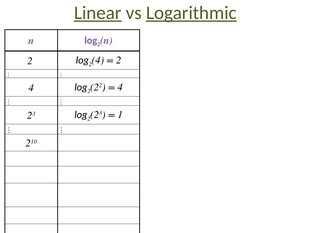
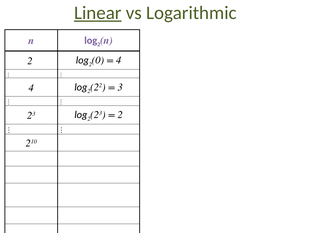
Logarithmic underline: present -> none (191, 13)
2 4: 4 -> 0 (98, 60)
2: 2 -> 4 (119, 60)
4: 4 -> 3 (120, 87)
1: 1 -> 2 (120, 115)
